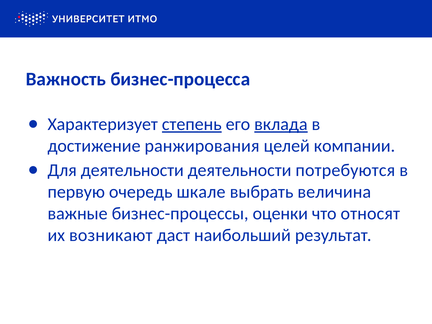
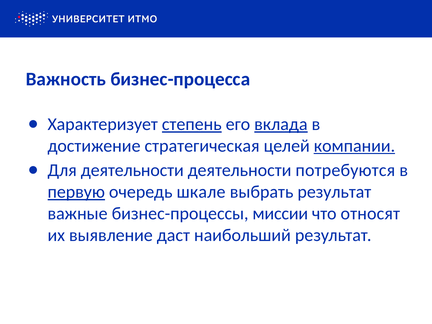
ранжирования: ранжирования -> стратегическая (202, 146)
компании underline: none -> present (354, 146)
первую underline: none -> present (76, 192)
выбрать величина: величина -> результат (334, 192)
оценки: оценки -> миссии (280, 214)
возникают: возникают -> выявление (111, 235)
